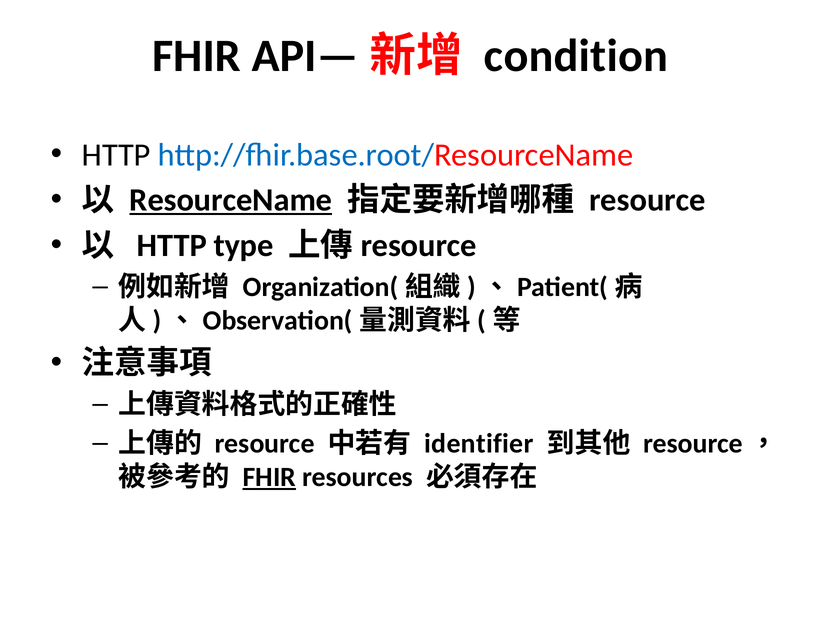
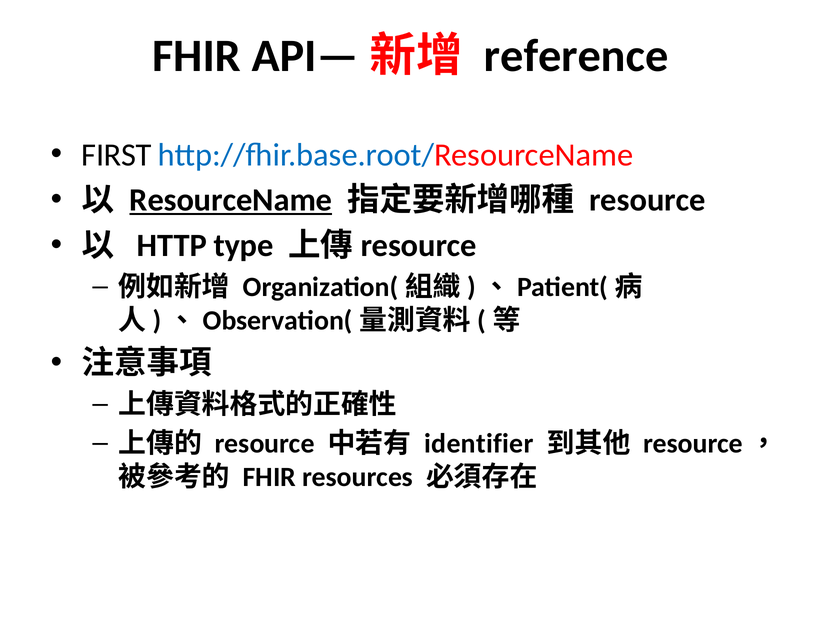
condition: condition -> reference (576, 56)
HTTP: HTTP -> FIRST (116, 155)
FHIR underline: present -> none (269, 477)
